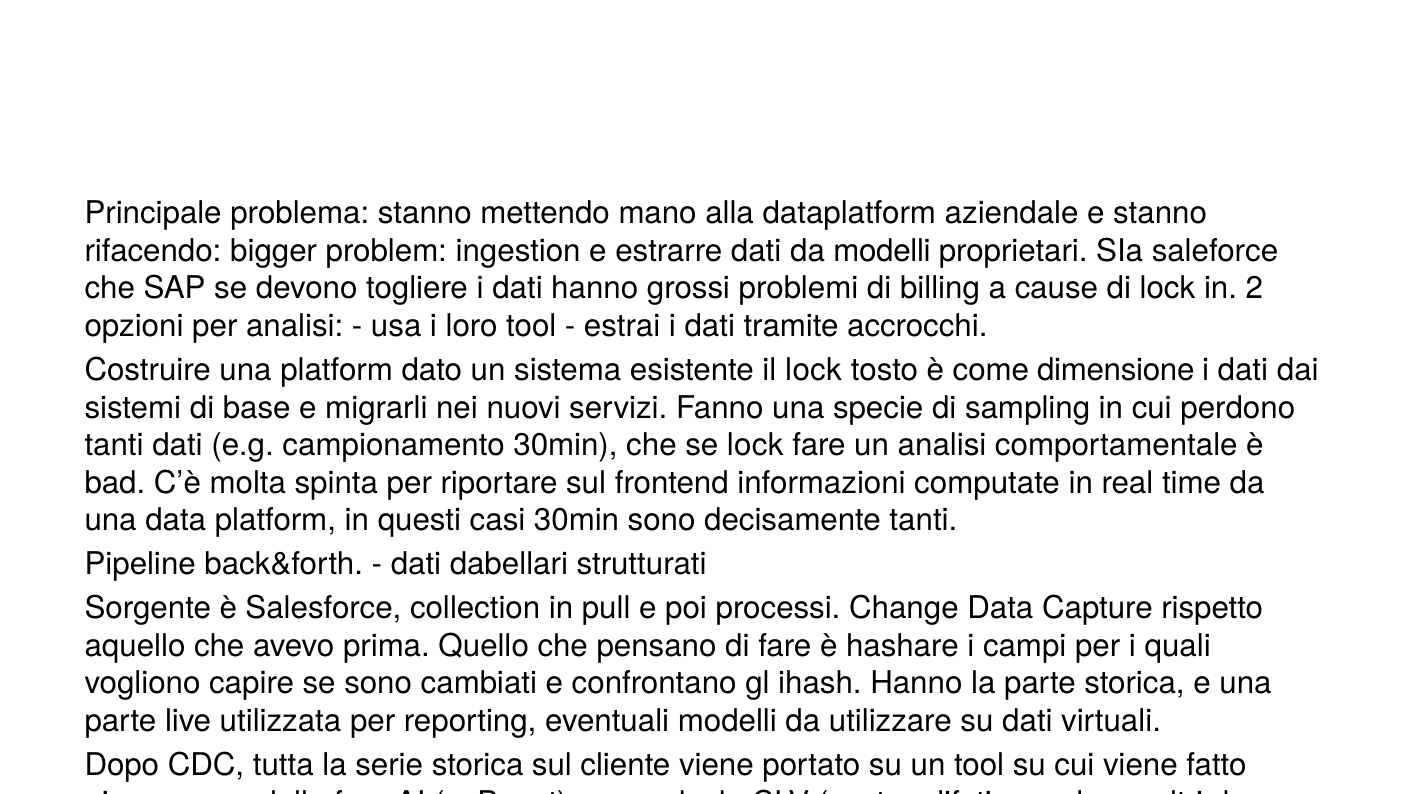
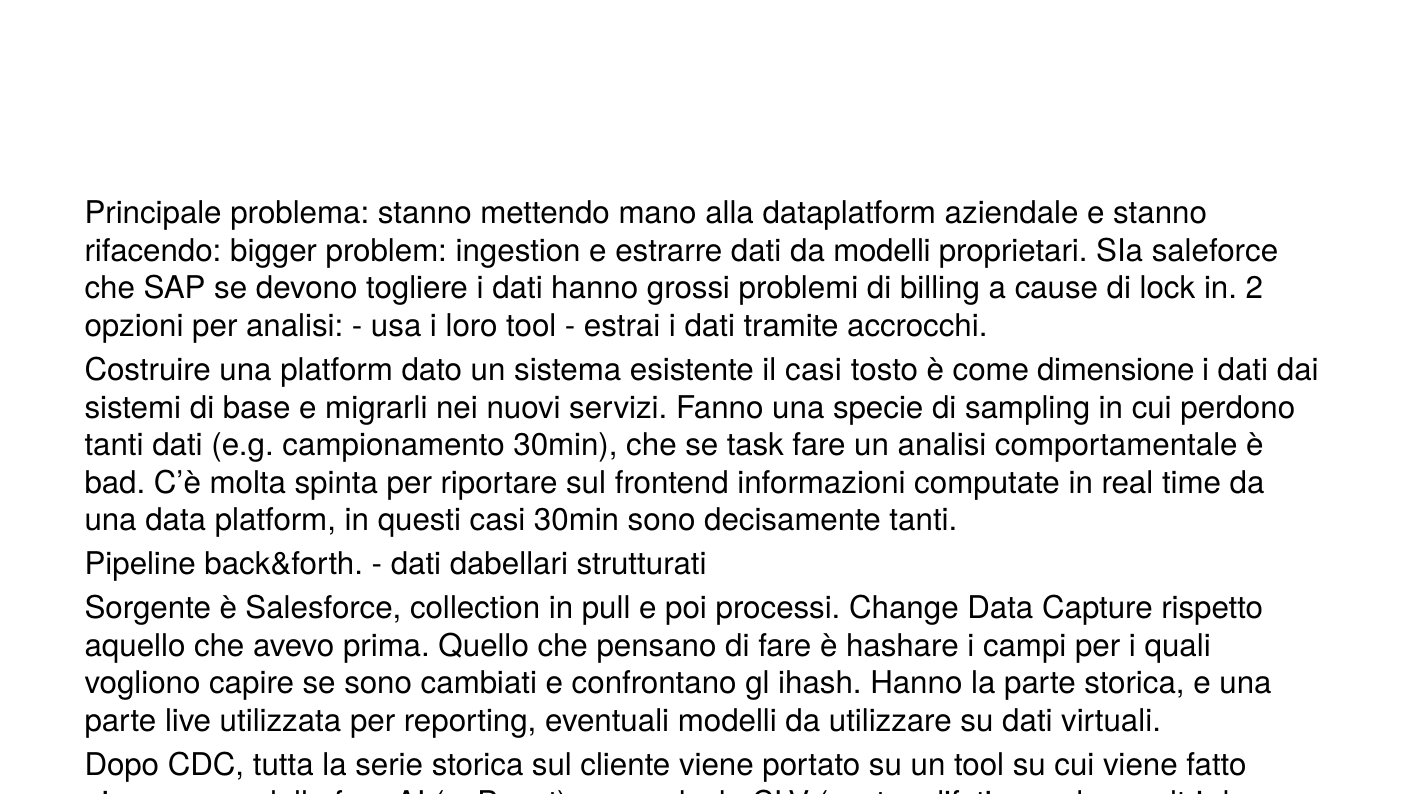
il lock: lock -> casi (814, 370)
se lock: lock -> task (755, 445)
